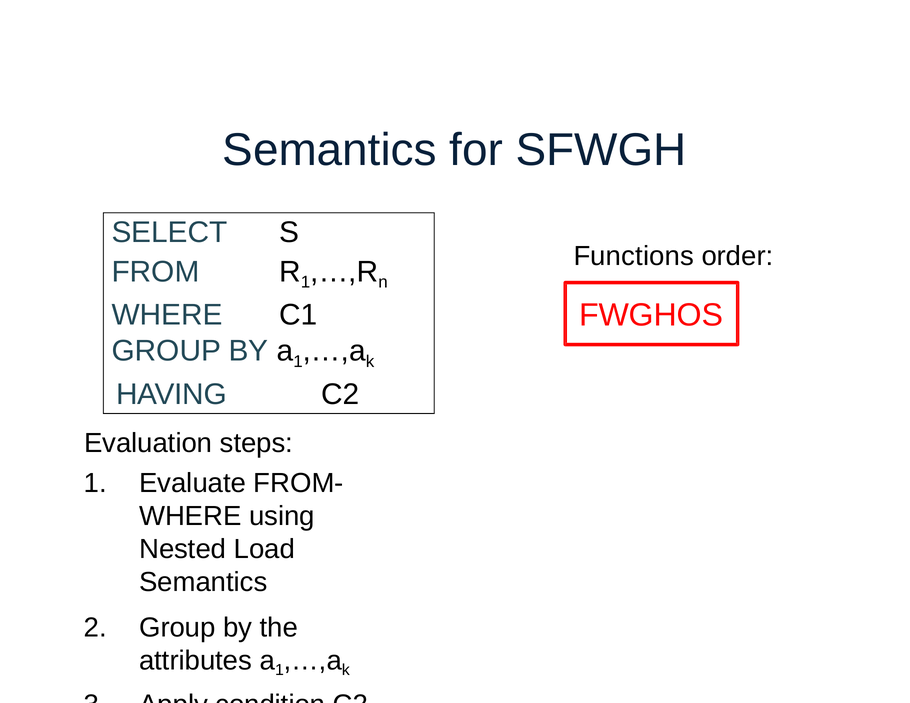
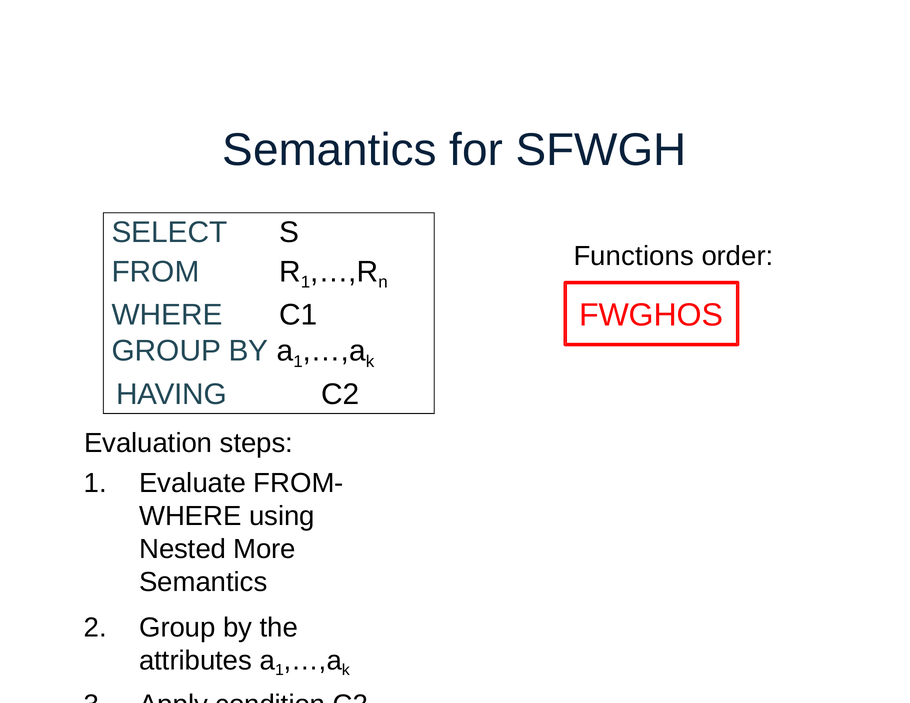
Load: Load -> More (264, 549)
